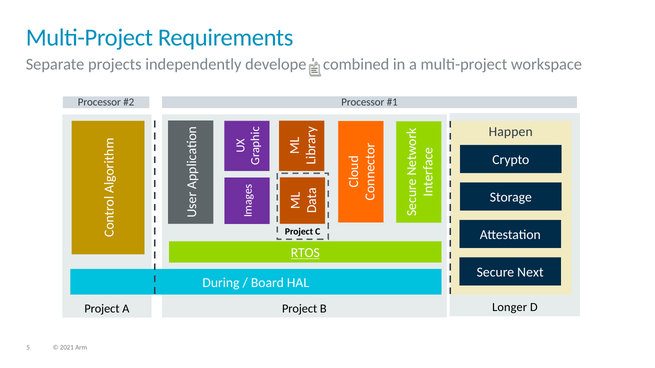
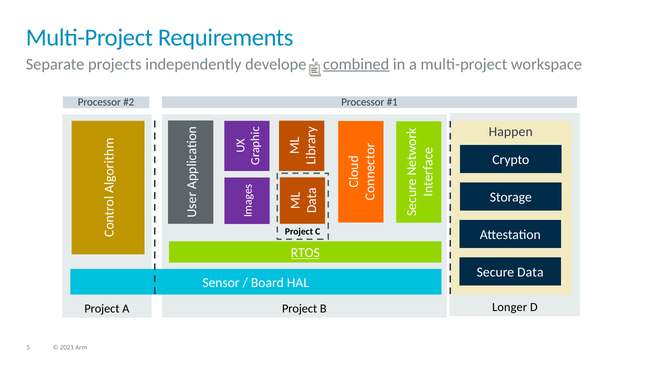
combined underline: none -> present (356, 64)
Next: Next -> Data (530, 273)
During: During -> Sensor (221, 283)
